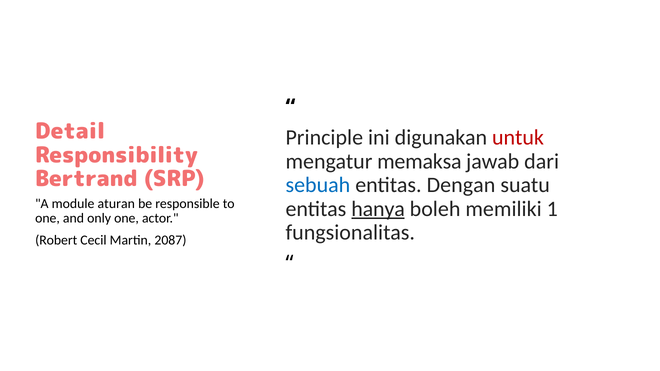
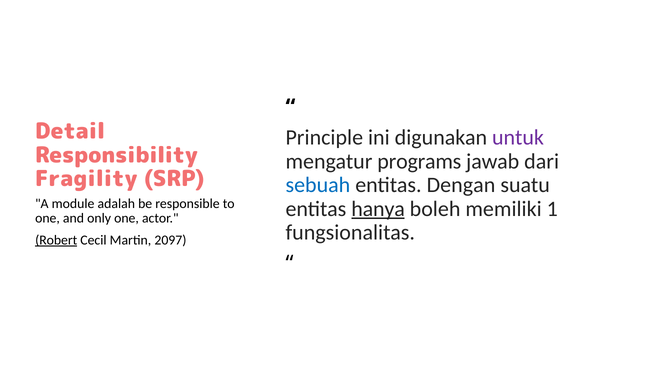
untuk colour: red -> purple (518, 138)
memaksa: memaksa -> programs (419, 161)
Bertrand: Bertrand -> Fragility (86, 179)
aturan: aturan -> adalah (116, 204)
Robert underline: none -> present (56, 240)
2087: 2087 -> 2097 (170, 240)
